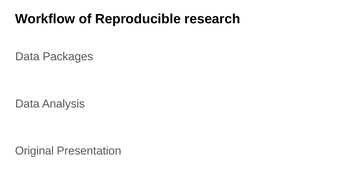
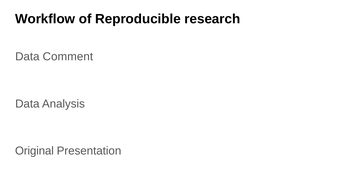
Packages: Packages -> Comment (68, 57)
